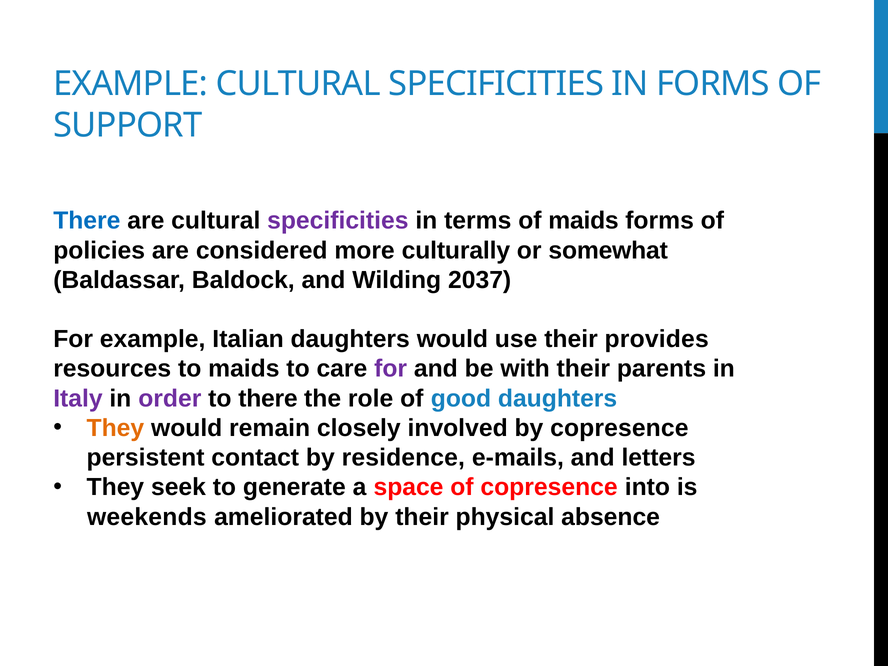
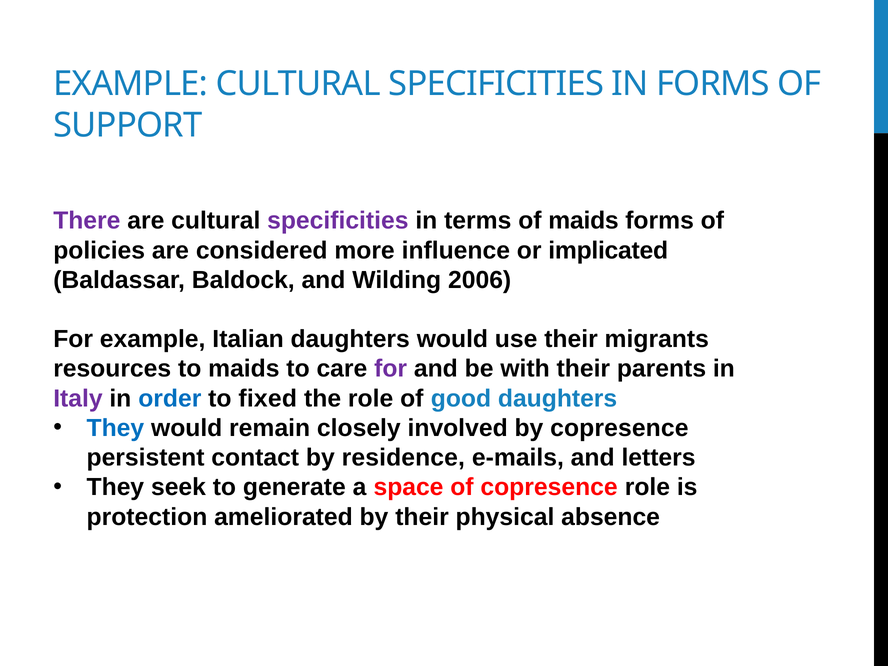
There colour: blue -> purple (87, 221)
culturally: culturally -> influence (456, 250)
somewhat: somewhat -> implicated (608, 250)
2037: 2037 -> 2006 (480, 280)
provides: provides -> migrants (657, 339)
order colour: purple -> blue (170, 398)
to there: there -> fixed (268, 398)
They colour: orange -> blue (115, 428)
copresence into: into -> role (647, 487)
weekends: weekends -> protection (147, 517)
